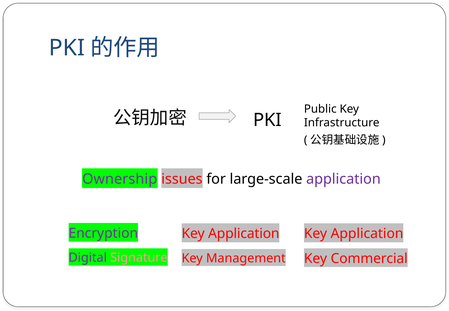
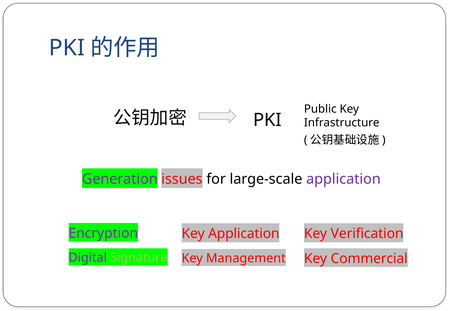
Ownership: Ownership -> Generation (120, 179)
Application: Application -> Verification (367, 234)
Signature colour: pink -> light green (139, 258)
